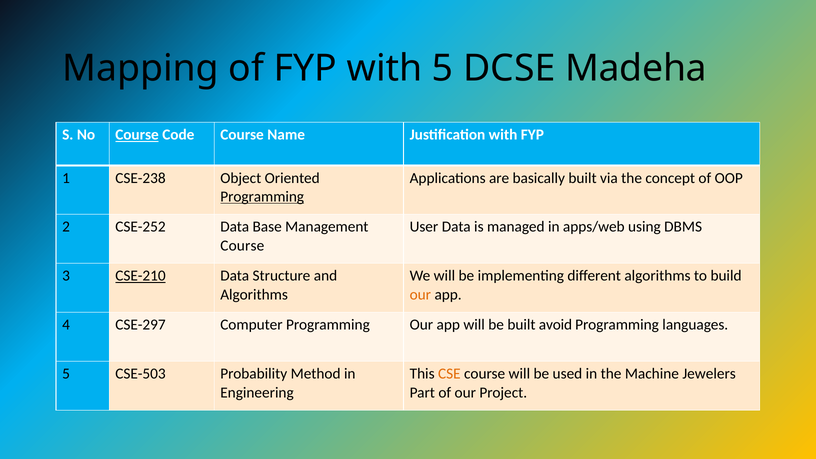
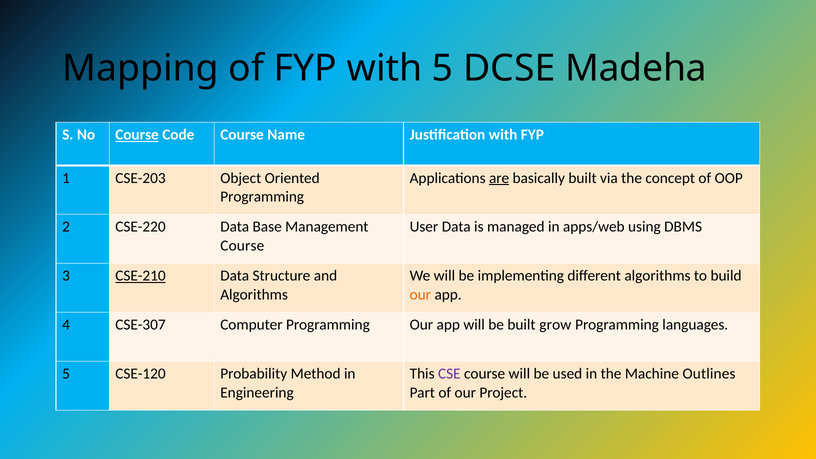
CSE-238: CSE-238 -> CSE-203 (140, 178)
are underline: none -> present (499, 178)
Programming underline: present -> none (262, 197)
CSE-252: CSE-252 -> CSE-220 (140, 227)
CSE-297: CSE-297 -> CSE-307 (140, 325)
avoid: avoid -> grow (555, 325)
CSE-503: CSE-503 -> CSE-120 (140, 374)
CSE colour: orange -> purple (449, 374)
Jewelers: Jewelers -> Outlines (709, 374)
